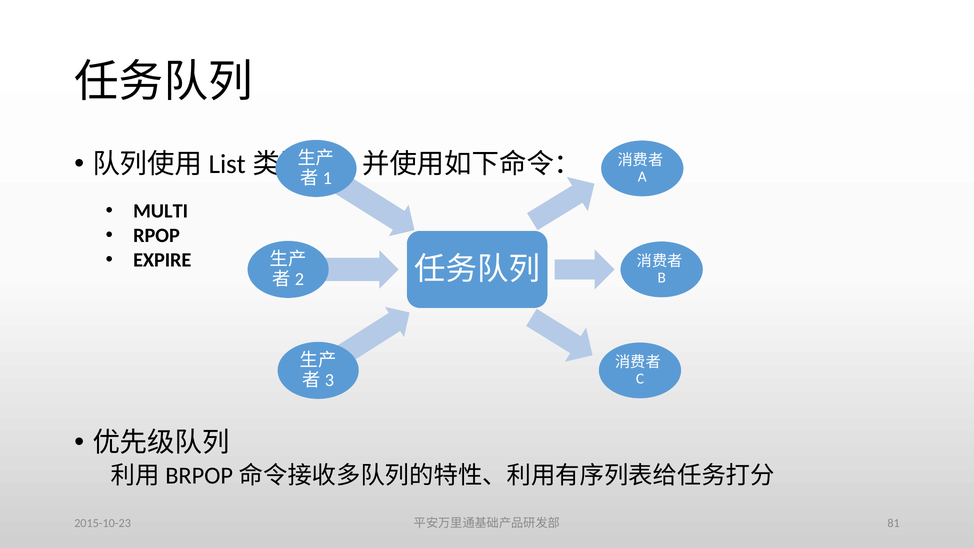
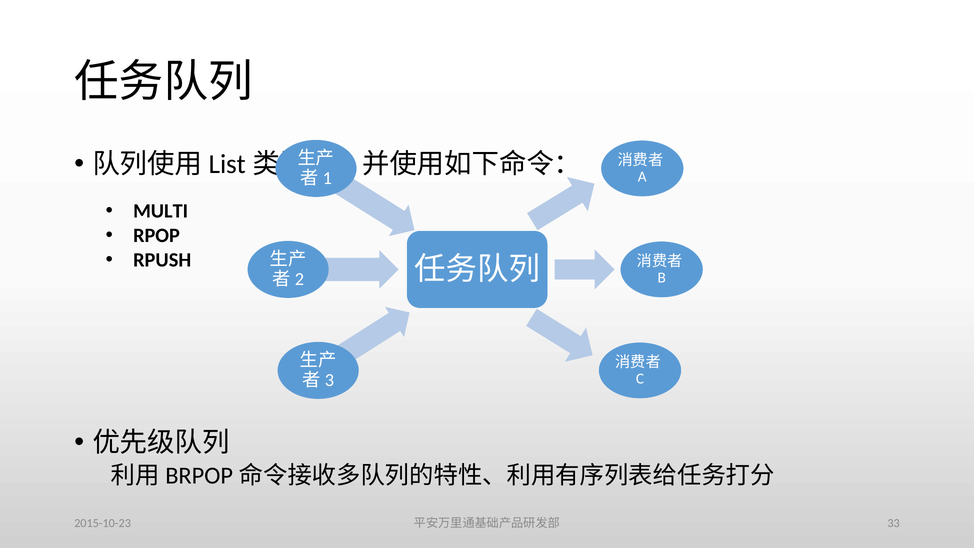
EXPIRE: EXPIRE -> RPUSH (162, 260)
81: 81 -> 33 (894, 523)
